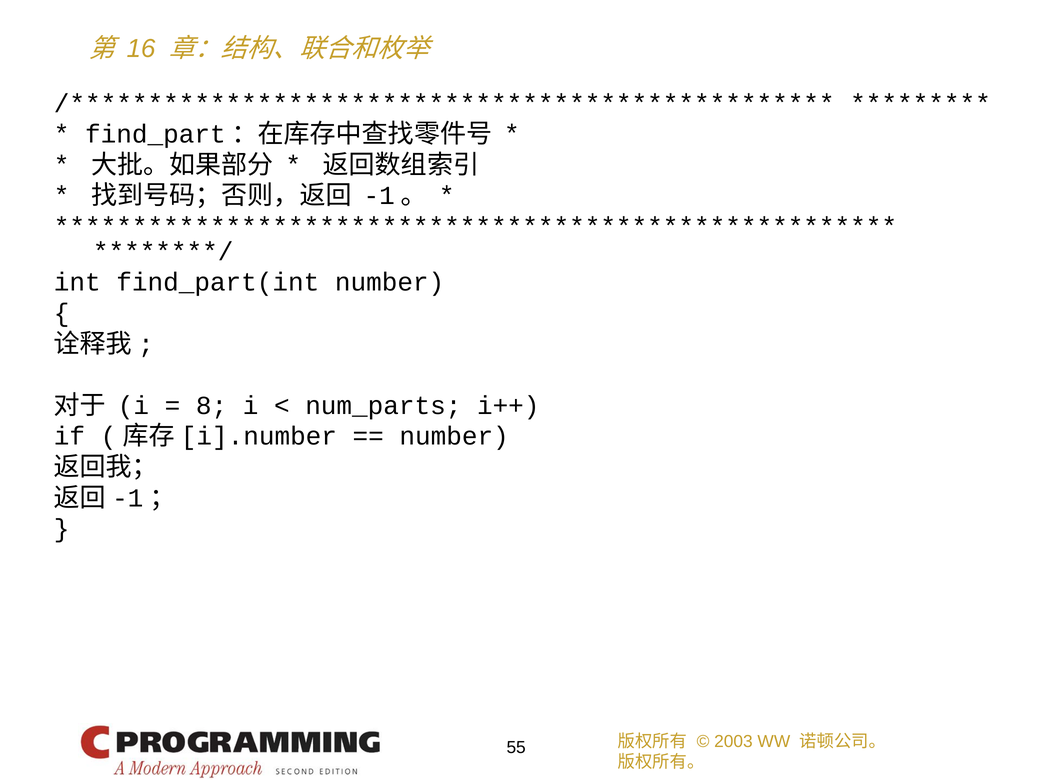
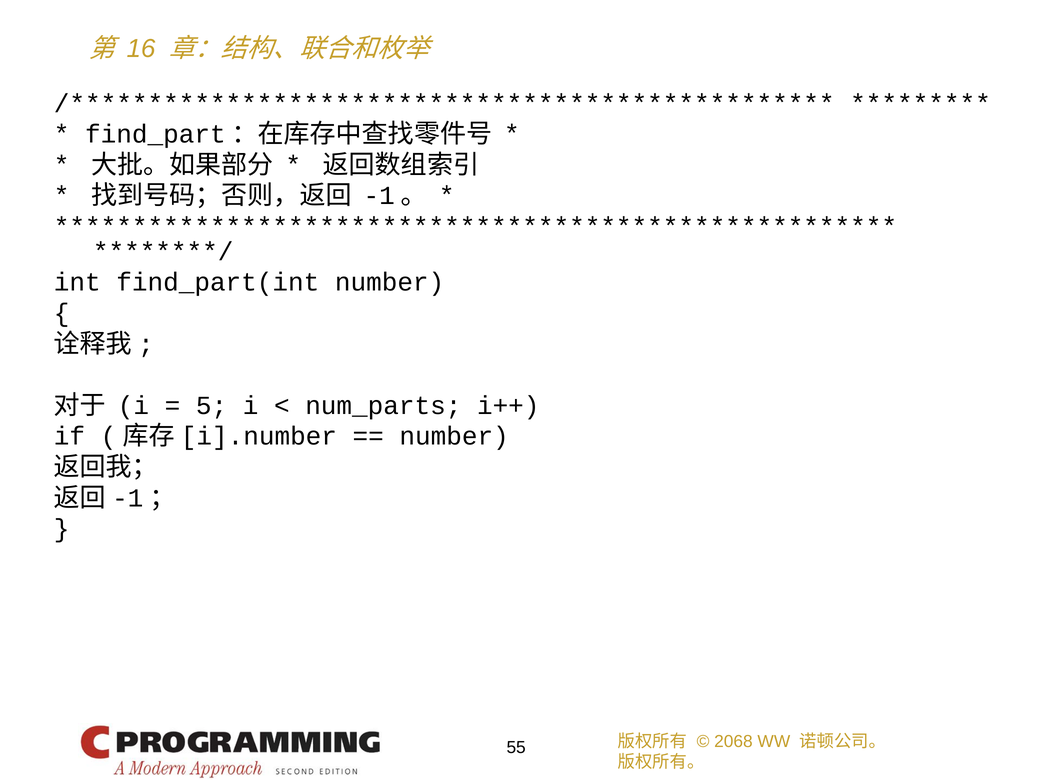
8: 8 -> 5 (212, 405)
2003: 2003 -> 2068 (733, 741)
